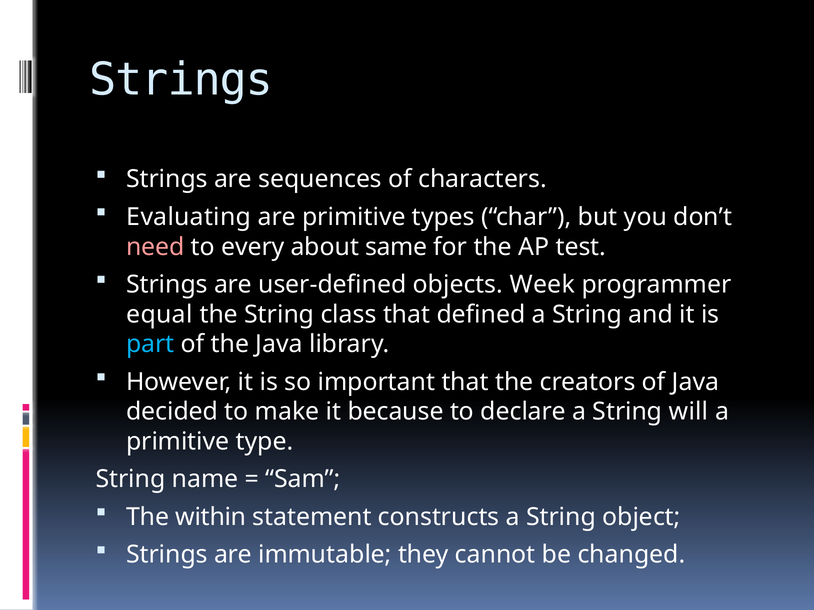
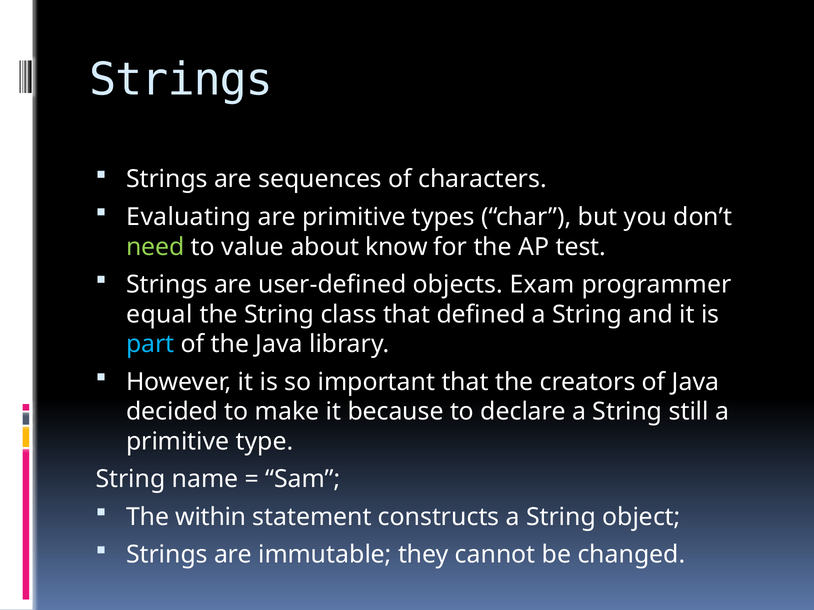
need colour: pink -> light green (155, 247)
every: every -> value (253, 247)
same: same -> know (396, 247)
Week: Week -> Exam (542, 285)
will: will -> still (689, 412)
